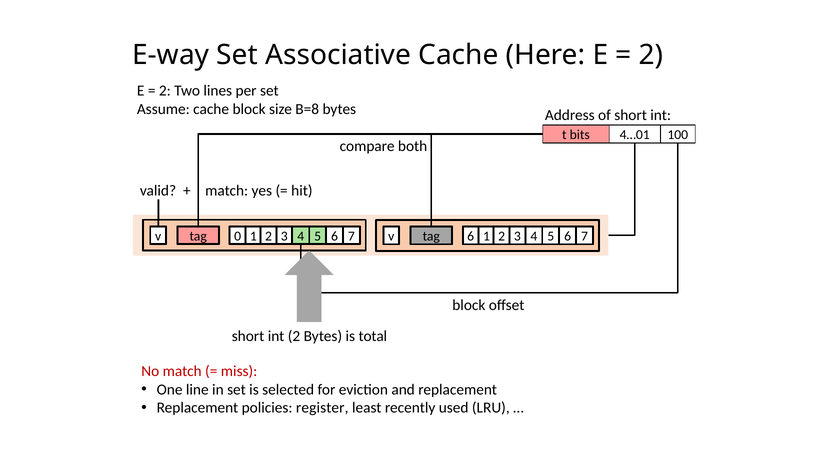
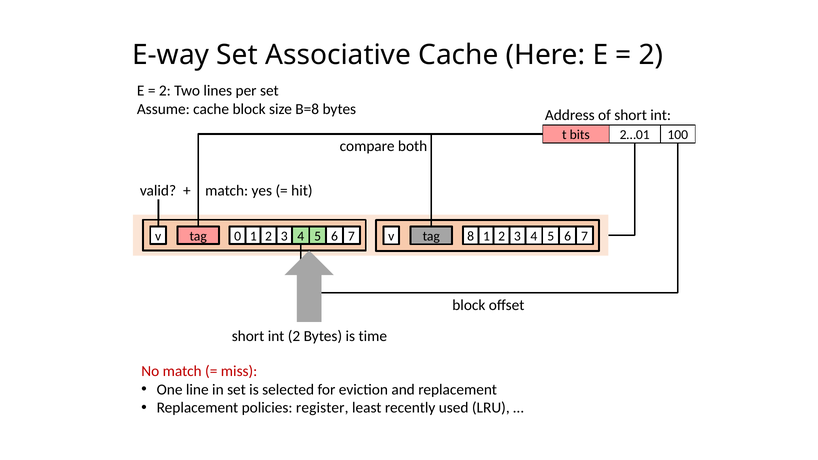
4…01: 4…01 -> 2…01 (635, 135)
4 6: 6 -> 8 (471, 236)
total: total -> time (373, 336)
